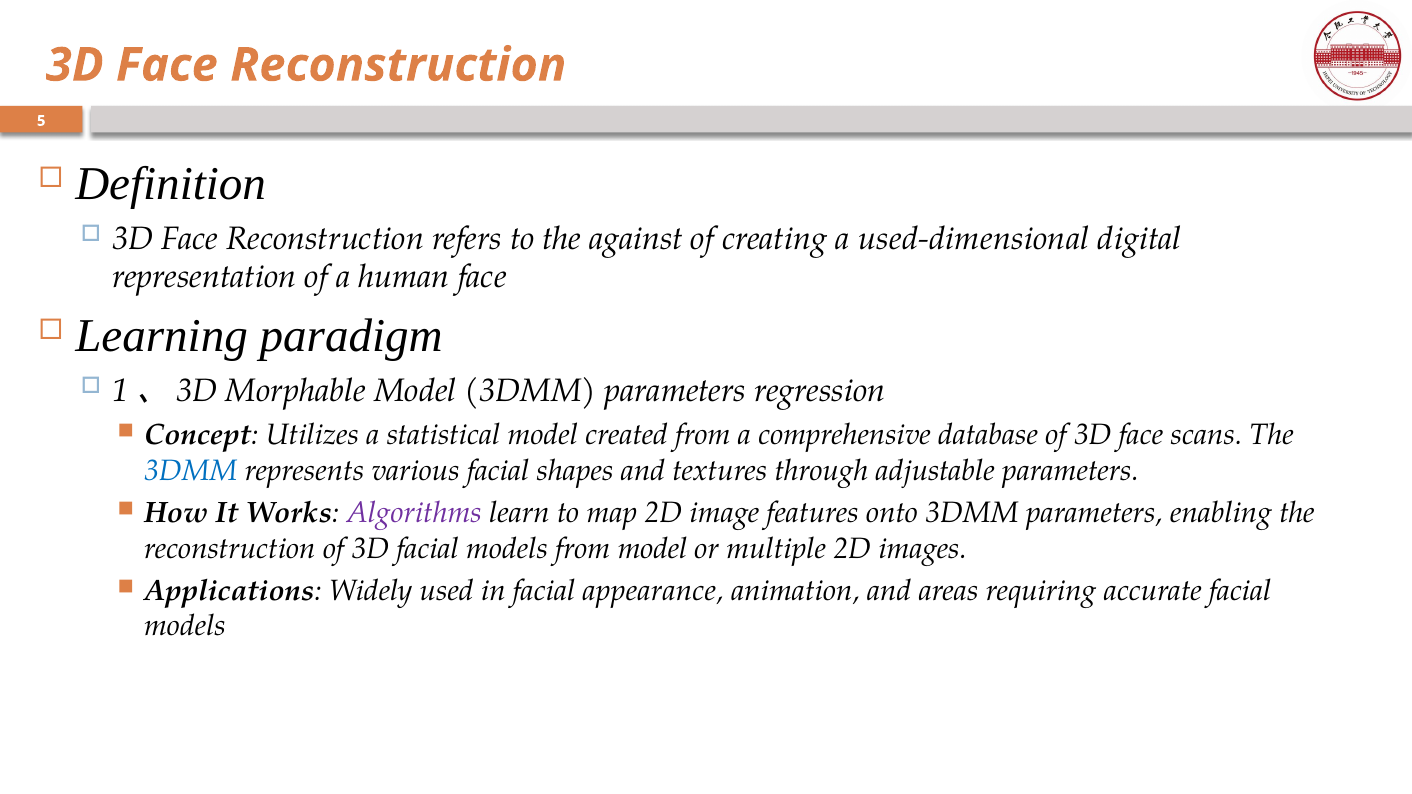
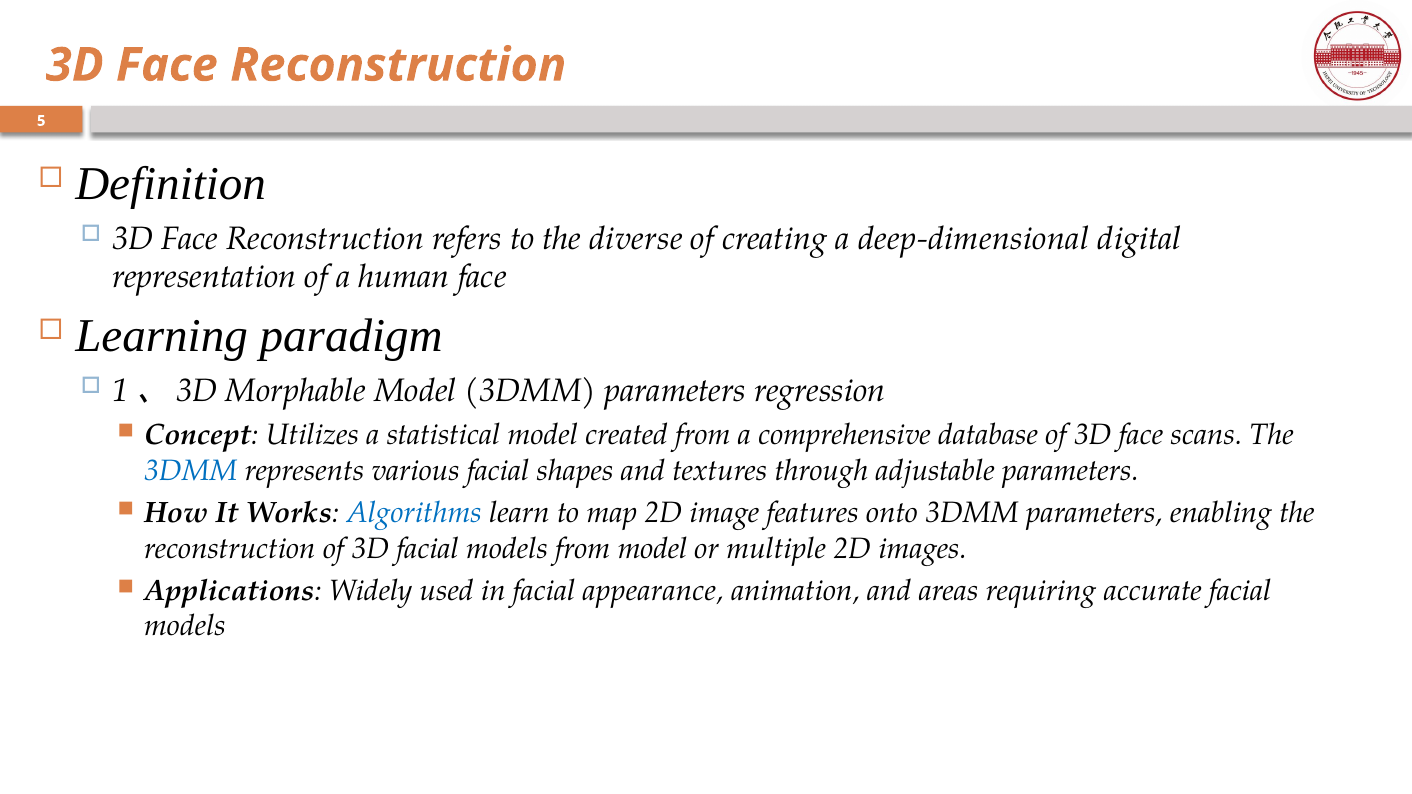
against: against -> diverse (636, 238)
used-dimensional: used-dimensional -> deep-dimensional (974, 238)
Algorithms colour: purple -> blue (414, 513)
